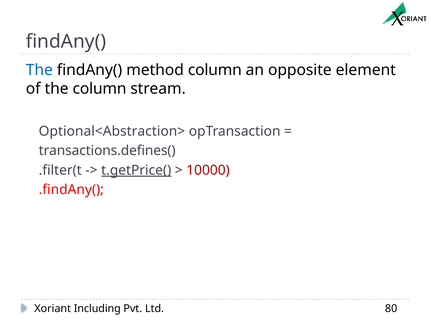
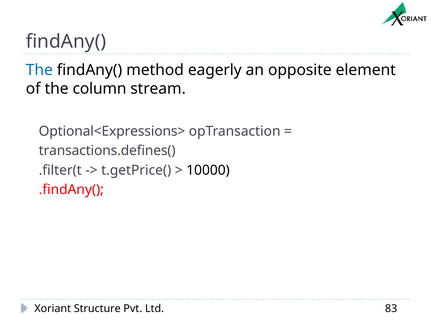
method column: column -> eagerly (215, 70)
Optional<Abstraction>: Optional<Abstraction> -> Optional<Expressions> (112, 131)
t.getPrice( underline: present -> none (136, 170)
10000 colour: red -> black (208, 170)
Including: Including -> Structure (97, 309)
80: 80 -> 83 (391, 309)
